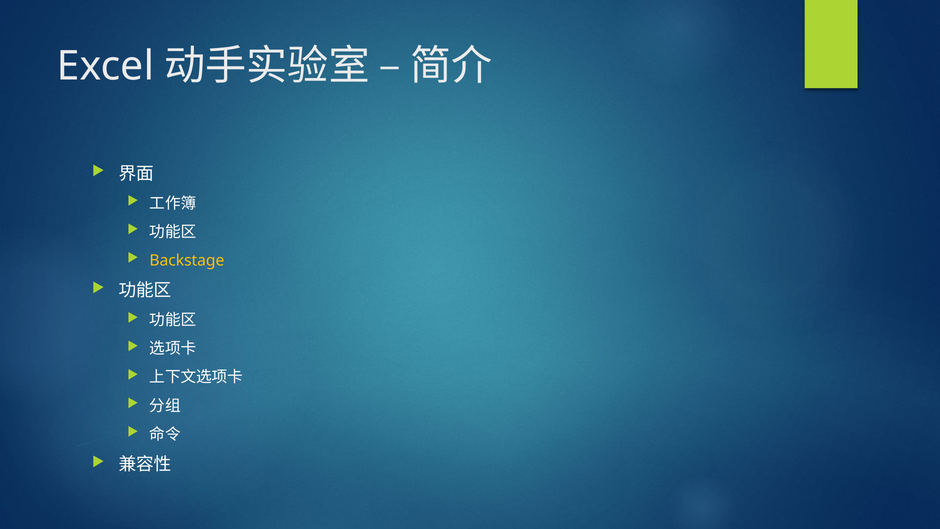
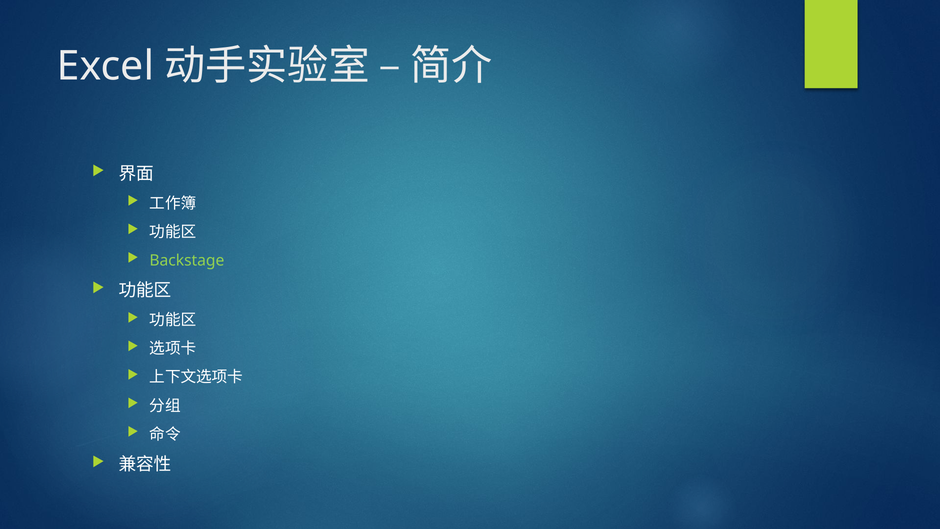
Backstage colour: yellow -> light green (187, 260)
